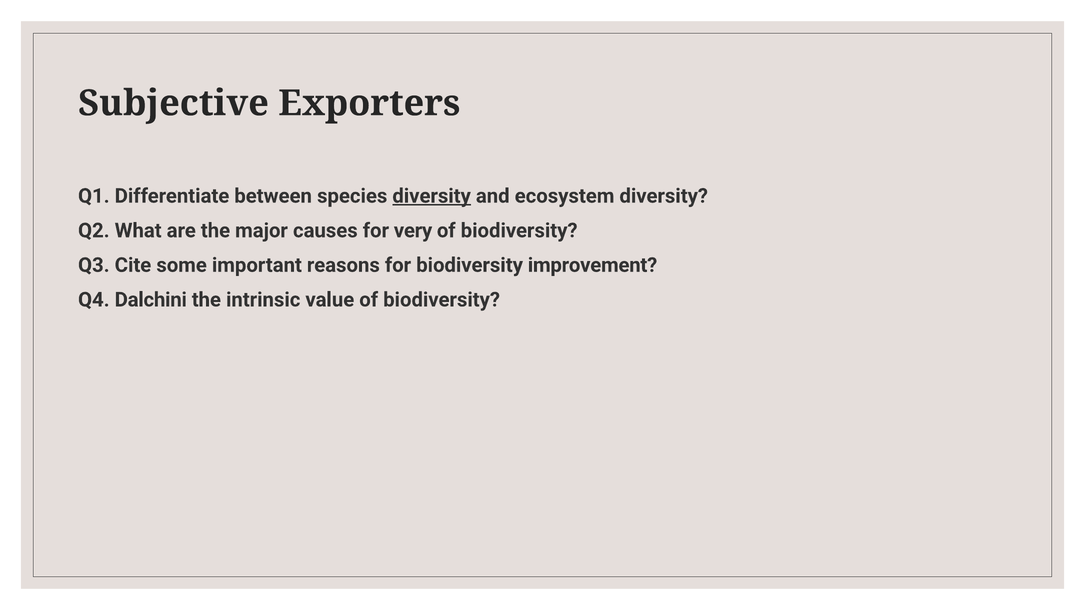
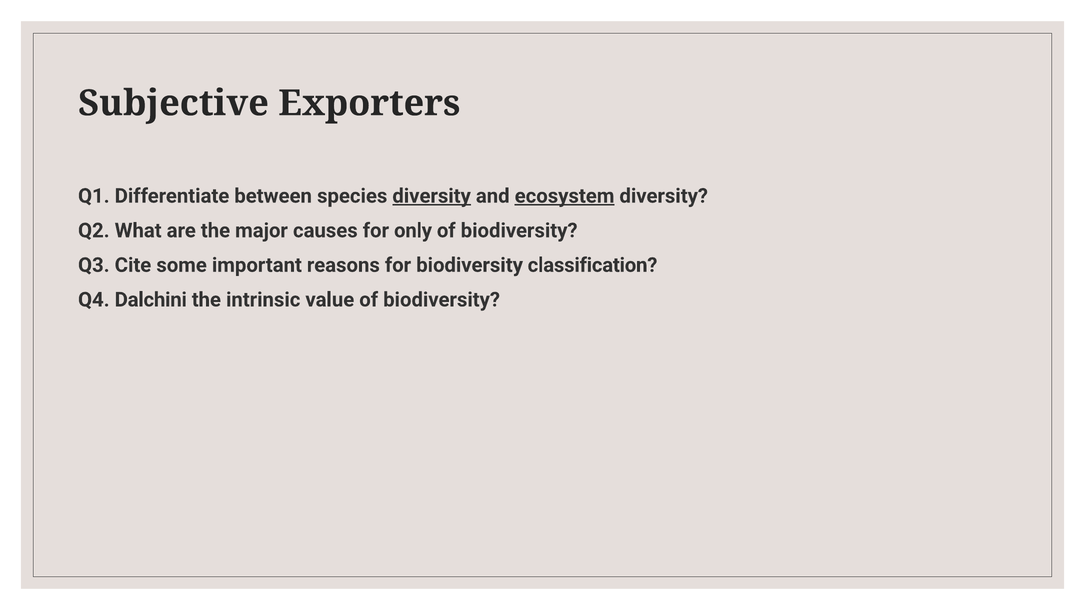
ecosystem underline: none -> present (565, 196)
very: very -> only (413, 231)
improvement: improvement -> classification (593, 265)
